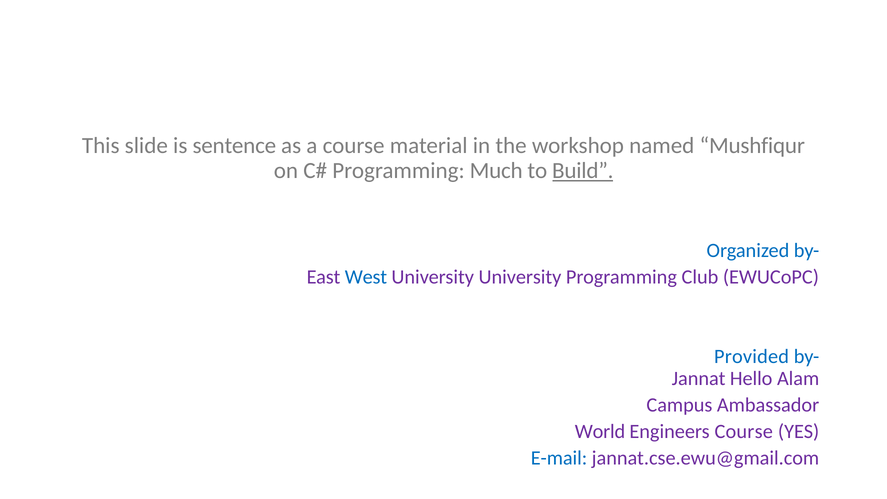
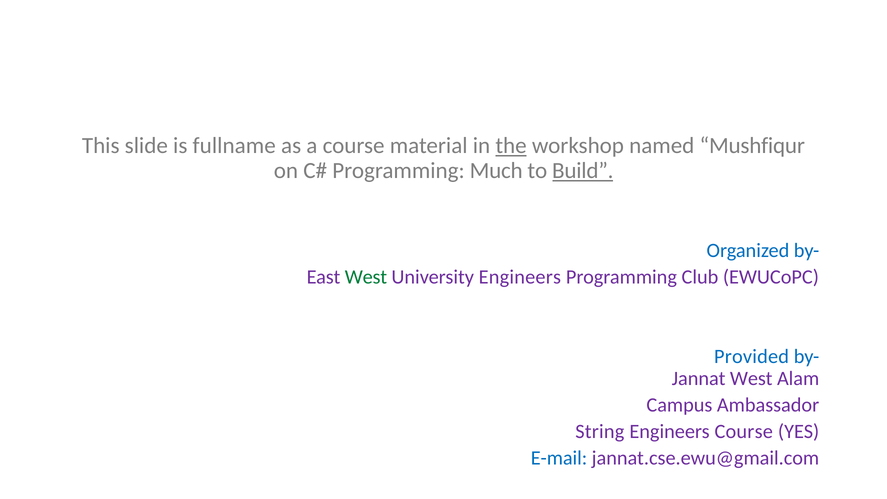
sentence: sentence -> fullname (234, 146)
the underline: none -> present (511, 146)
West colour: blue -> green (366, 277)
University University: University -> Engineers (520, 277)
Jannat Hello: Hello -> West (751, 378)
World: World -> String (600, 432)
